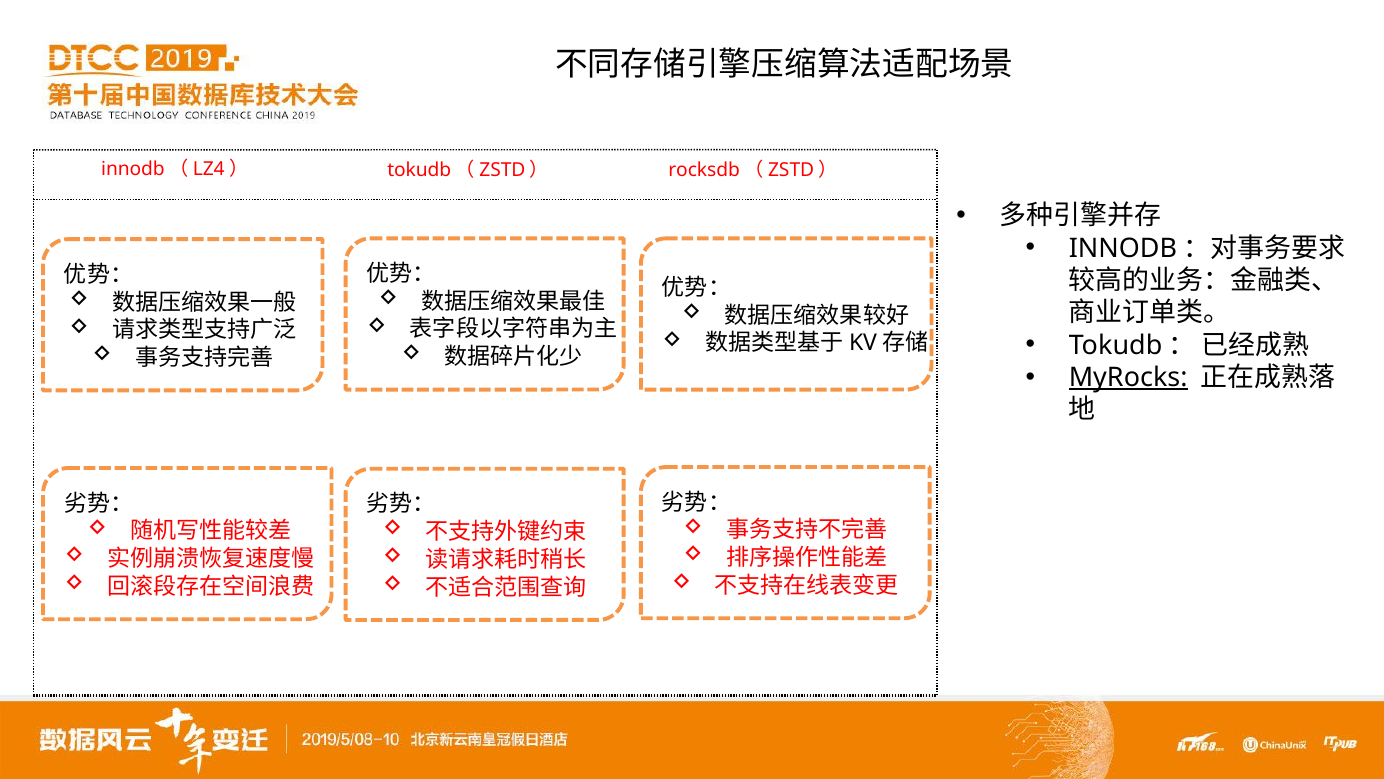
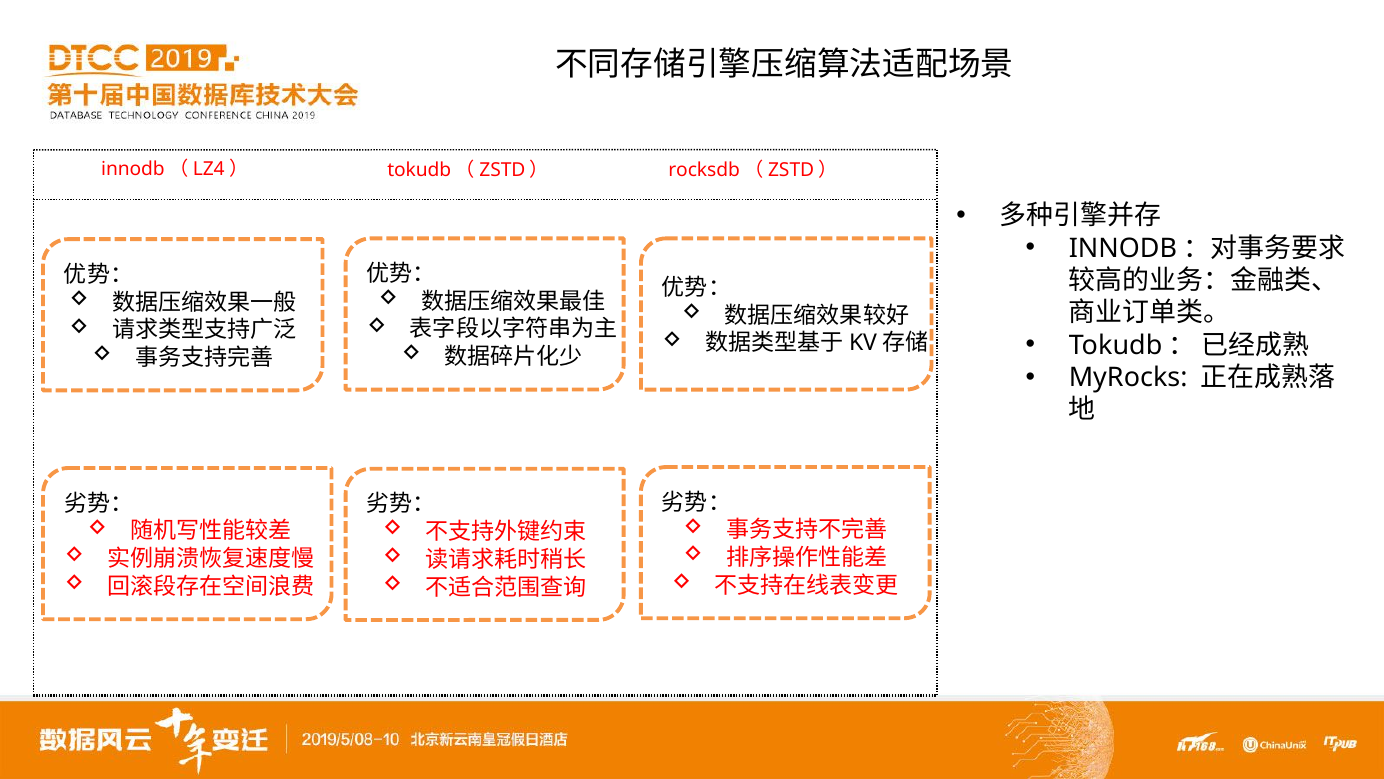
MyRocks underline: present -> none (1128, 377)
